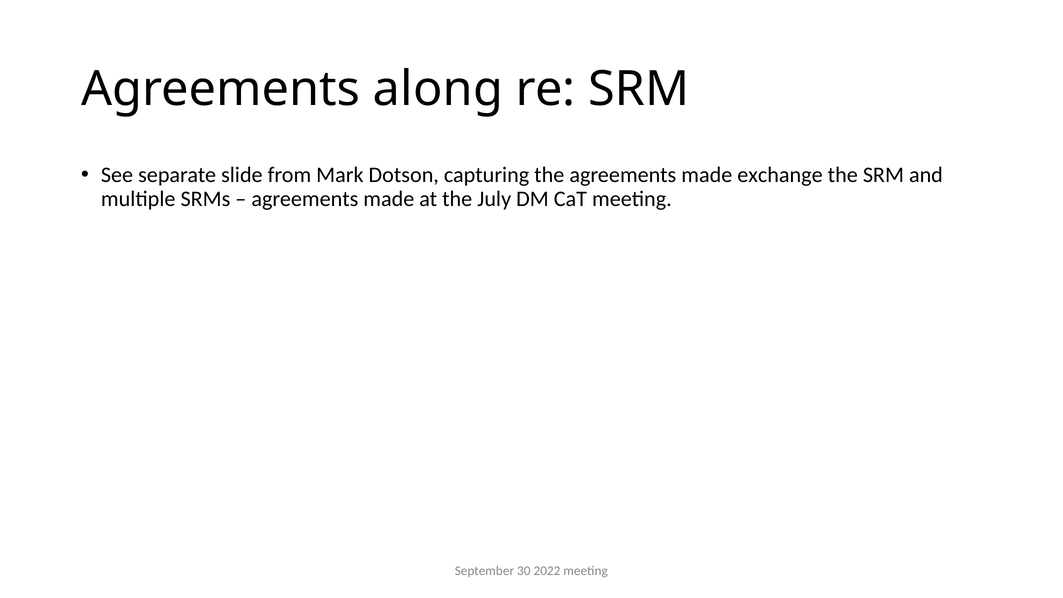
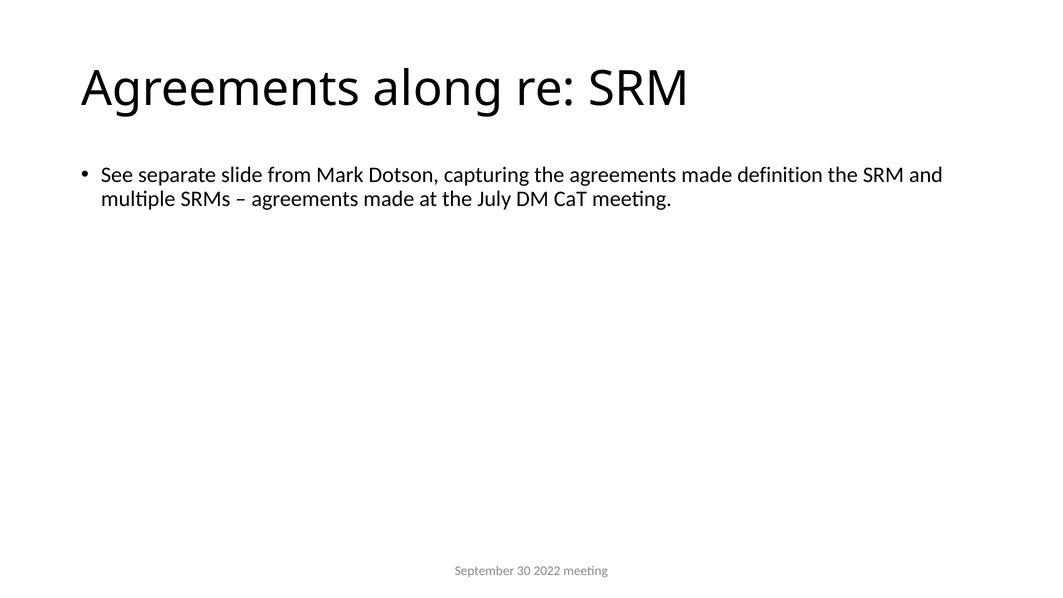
exchange: exchange -> definition (780, 175)
